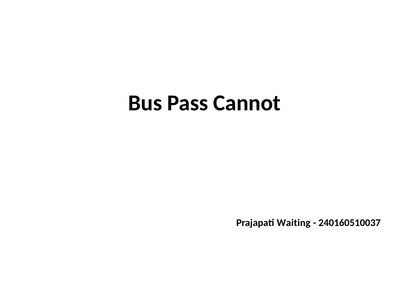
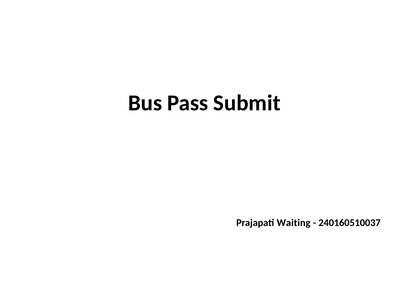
Cannot: Cannot -> Submit (247, 103)
